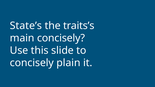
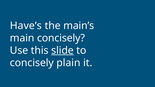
State’s: State’s -> Have’s (26, 26)
traits’s: traits’s -> main’s (79, 26)
slide underline: none -> present (62, 51)
